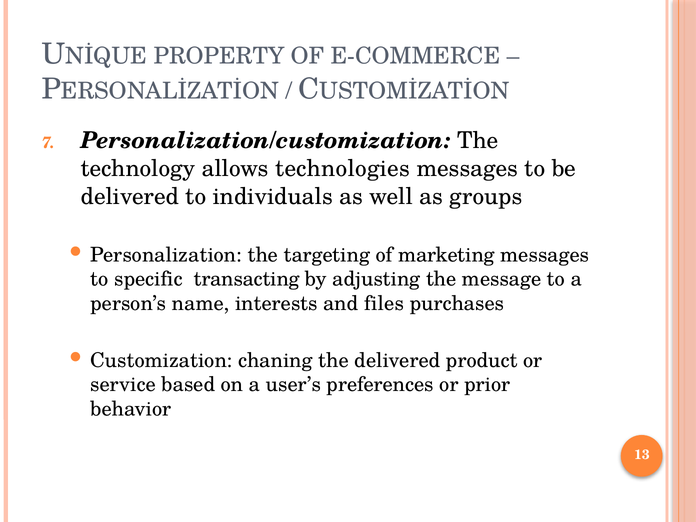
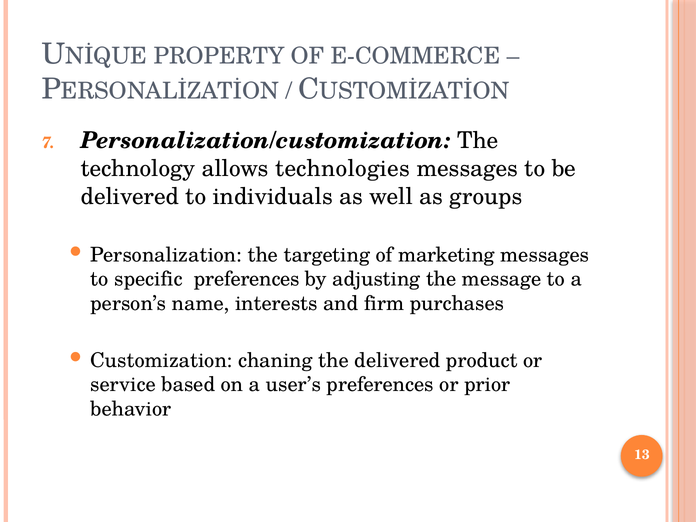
specific transacting: transacting -> preferences (247, 279)
files: files -> firm (384, 304)
